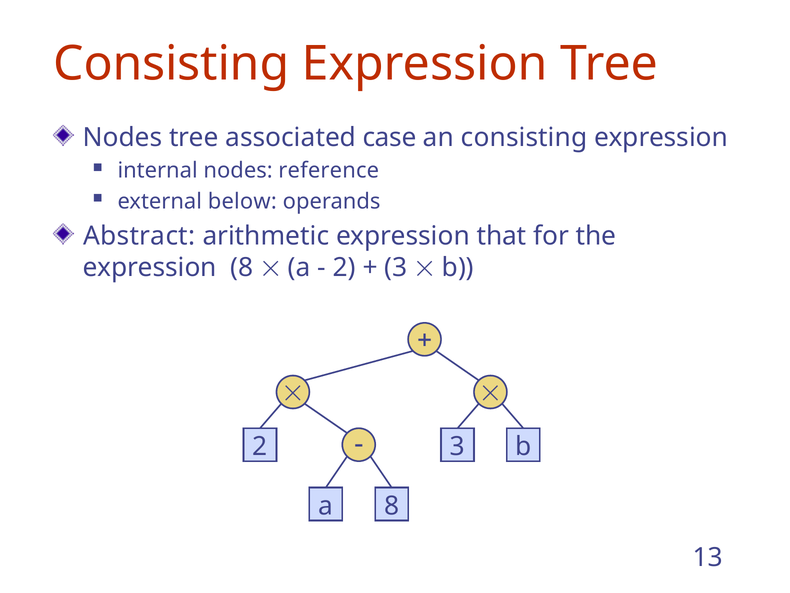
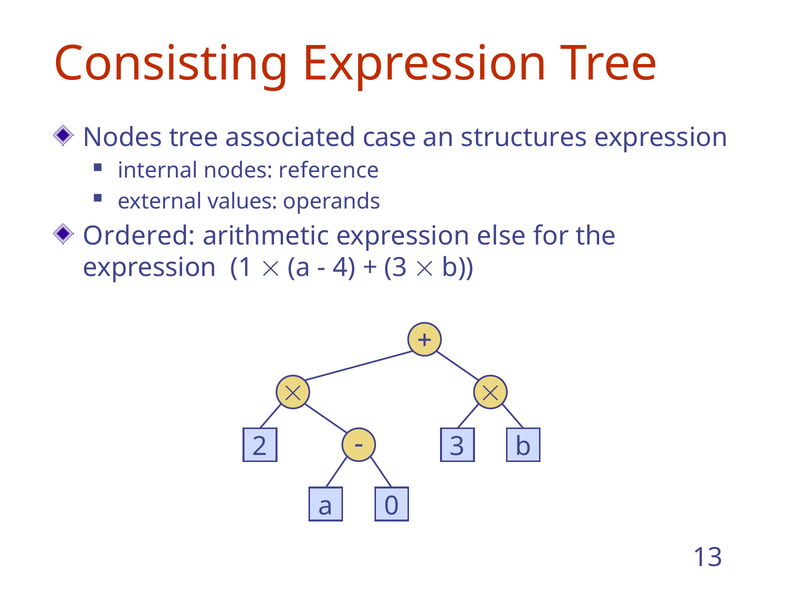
an consisting: consisting -> structures (524, 137)
below: below -> values (243, 201)
Abstract: Abstract -> Ordered (139, 236)
that: that -> else (501, 236)
expression 8: 8 -> 1 (242, 267)
2: 2 -> 4 (344, 267)
a 8: 8 -> 0 (392, 505)
